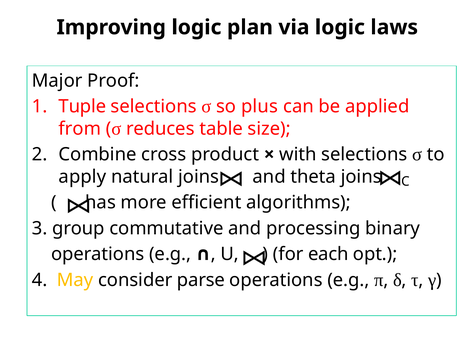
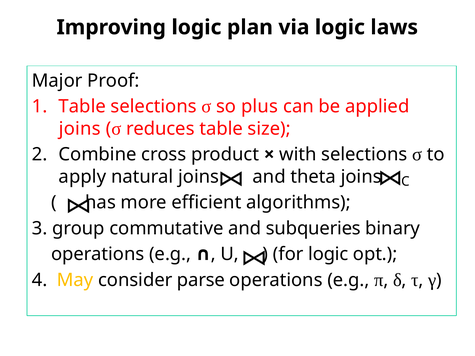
Tuple: Tuple -> Table (82, 107)
from: from -> joins (80, 129)
processing: processing -> subqueries (313, 229)
for each: each -> logic (328, 254)
